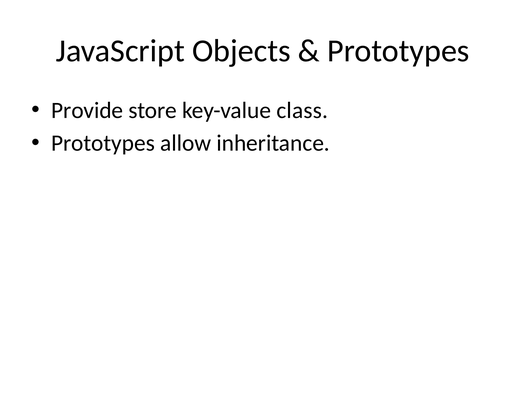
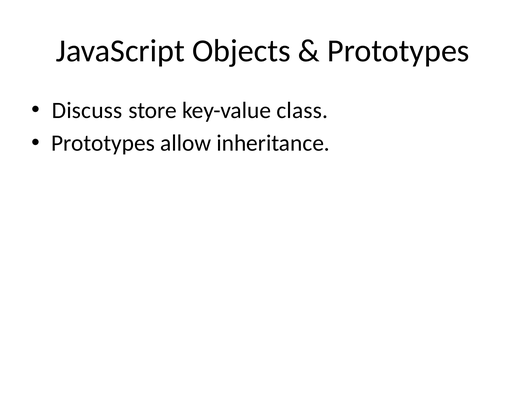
Provide: Provide -> Discuss (87, 110)
